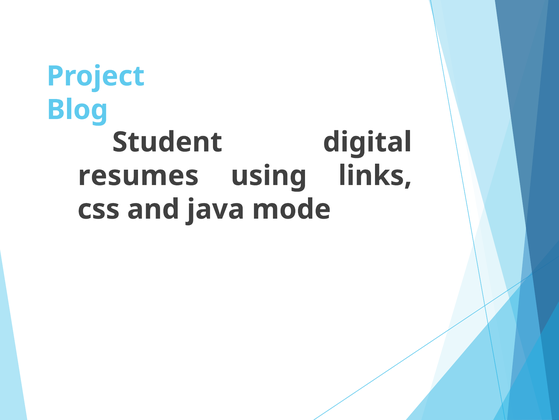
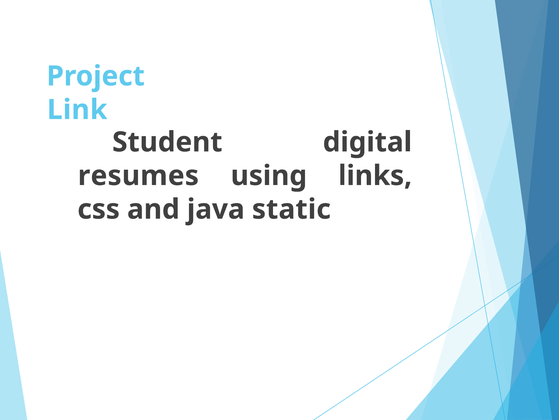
Blog: Blog -> Link (77, 110)
mode: mode -> static (291, 209)
